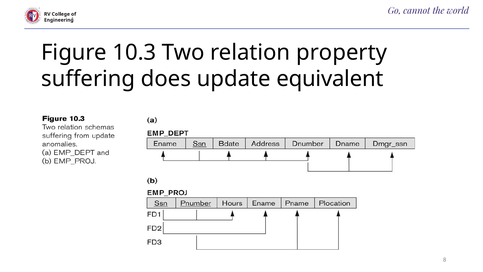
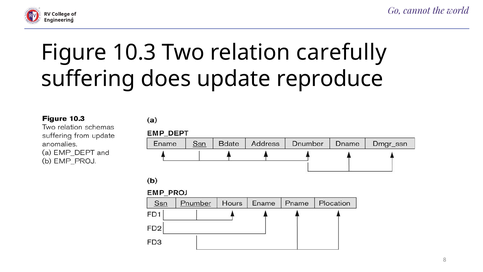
property: property -> carefully (341, 52)
equivalent: equivalent -> reproduce (330, 79)
